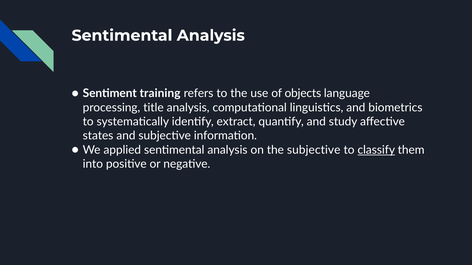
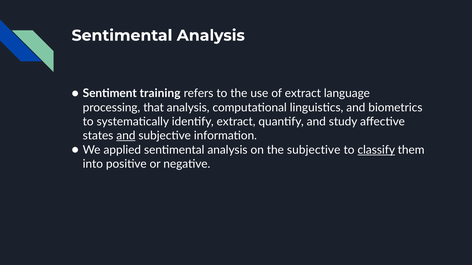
of objects: objects -> extract (303, 94)
title: title -> that (154, 108)
and underline: none -> present (126, 136)
